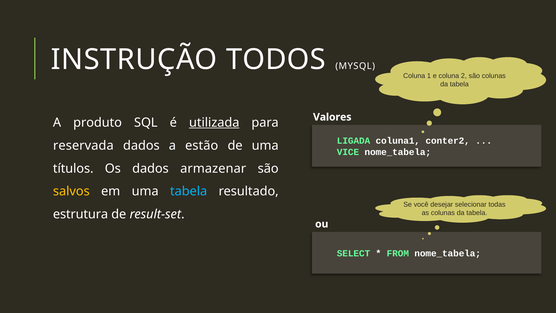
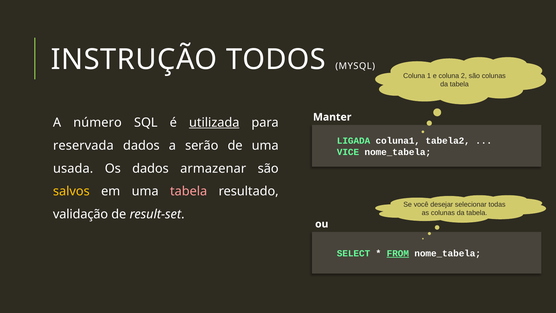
Valores: Valores -> Manter (332, 117)
produto: produto -> número (97, 123)
conter2: conter2 -> tabela2 (448, 141)
estão: estão -> serão (202, 145)
títulos: títulos -> usada (73, 168)
tabela colour: light blue -> pink (189, 191)
estrutura: estrutura -> validação (81, 214)
FROM underline: none -> present (398, 253)
